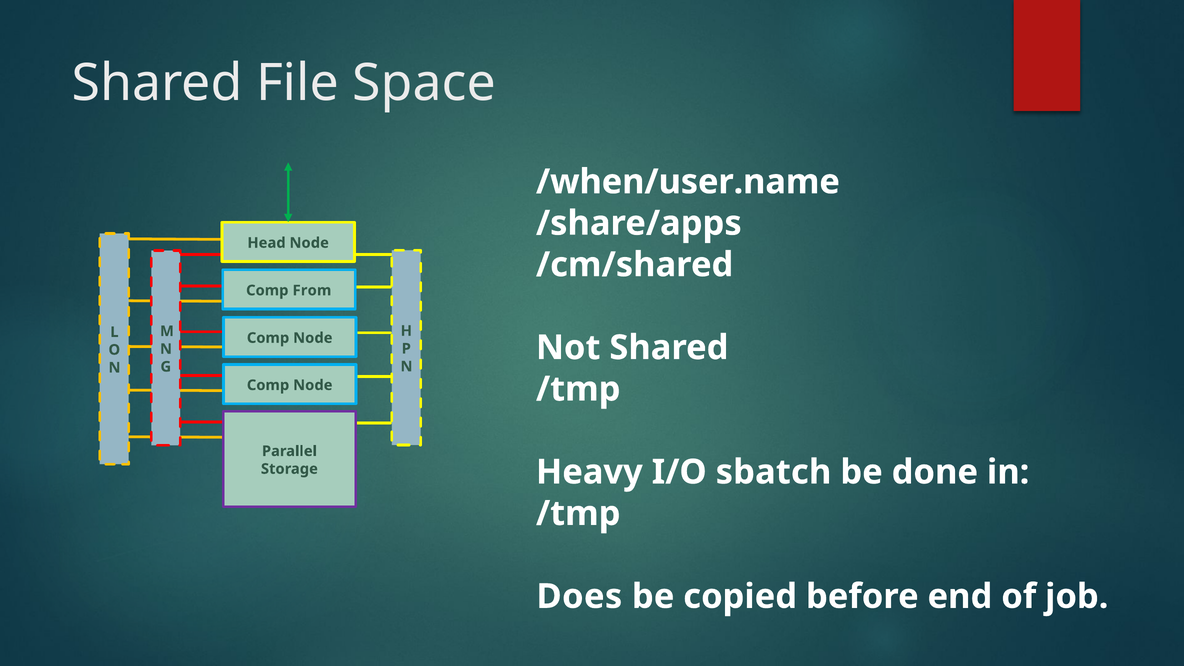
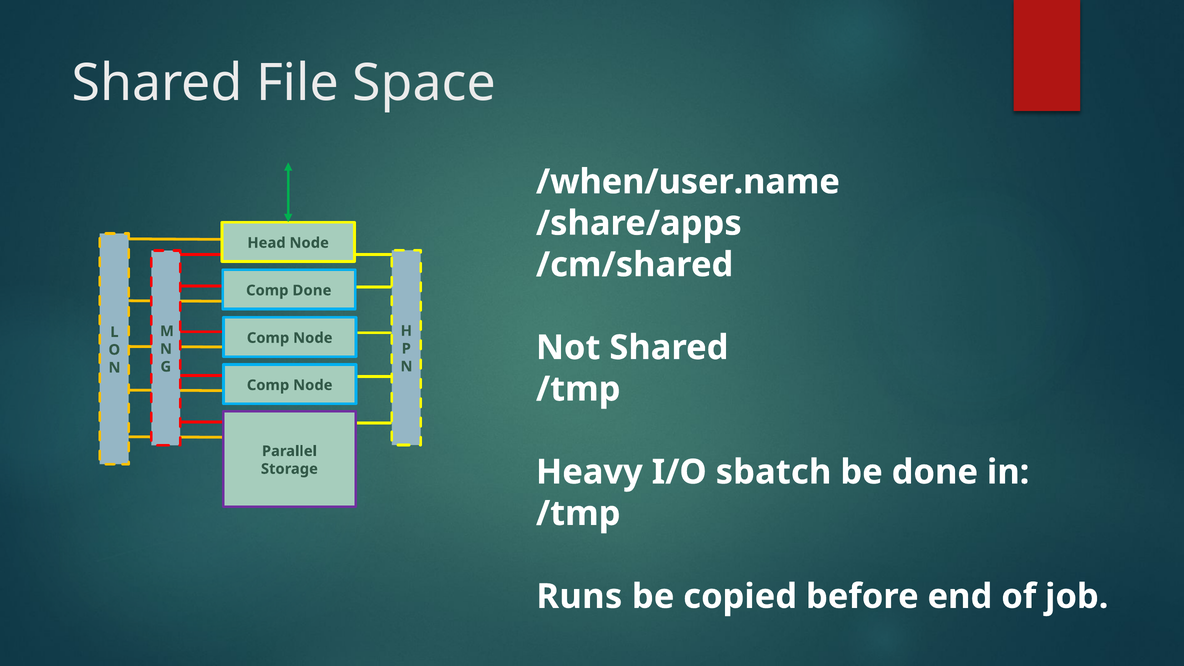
Comp From: From -> Done (312, 290)
Does: Does -> Runs (579, 596)
